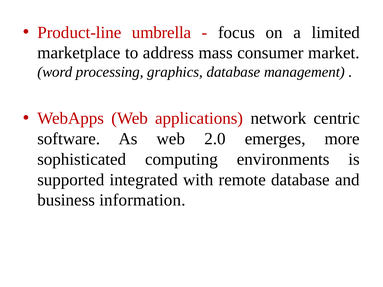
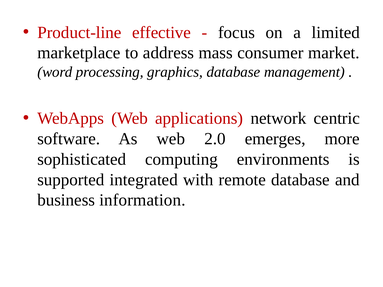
umbrella: umbrella -> effective (162, 32)
